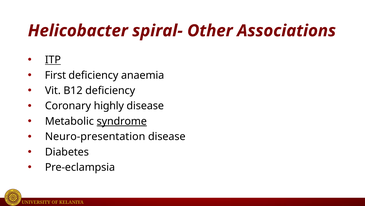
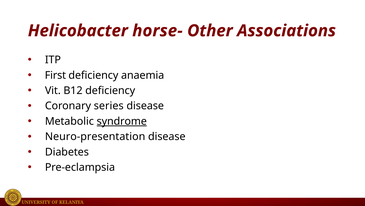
spiral-: spiral- -> horse- (157, 31)
ITP underline: present -> none (53, 60)
highly: highly -> series (109, 106)
